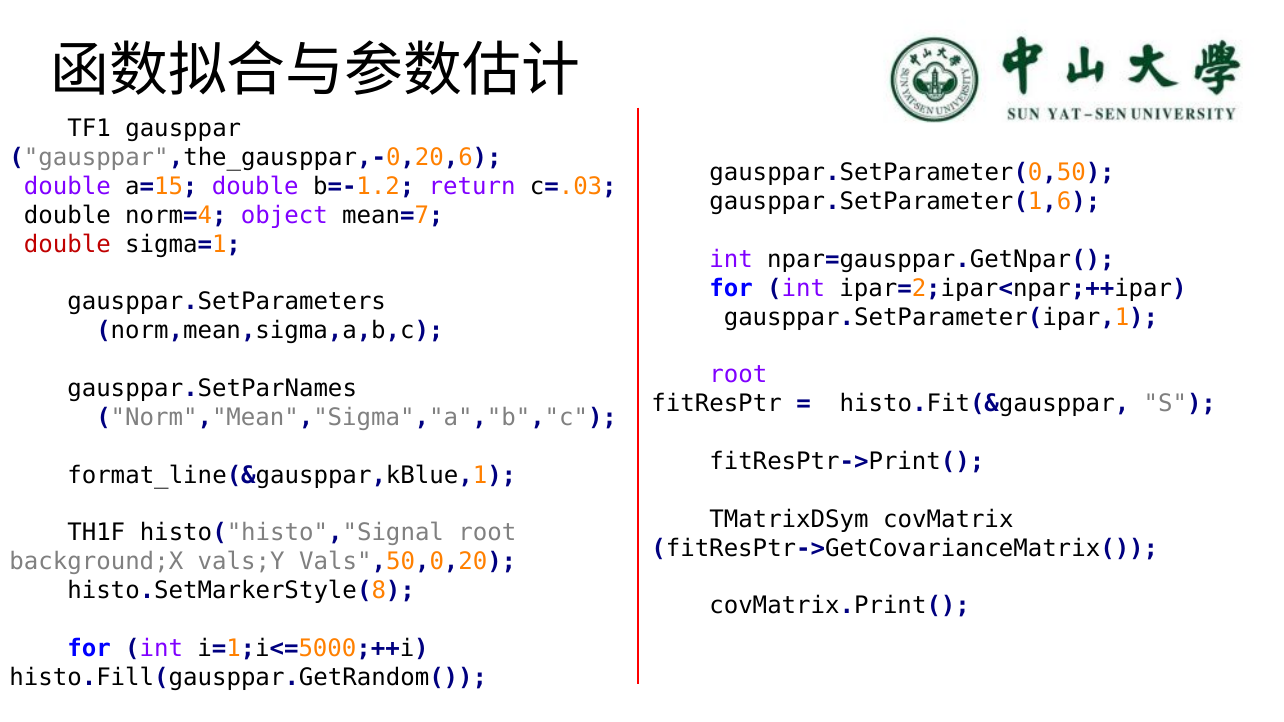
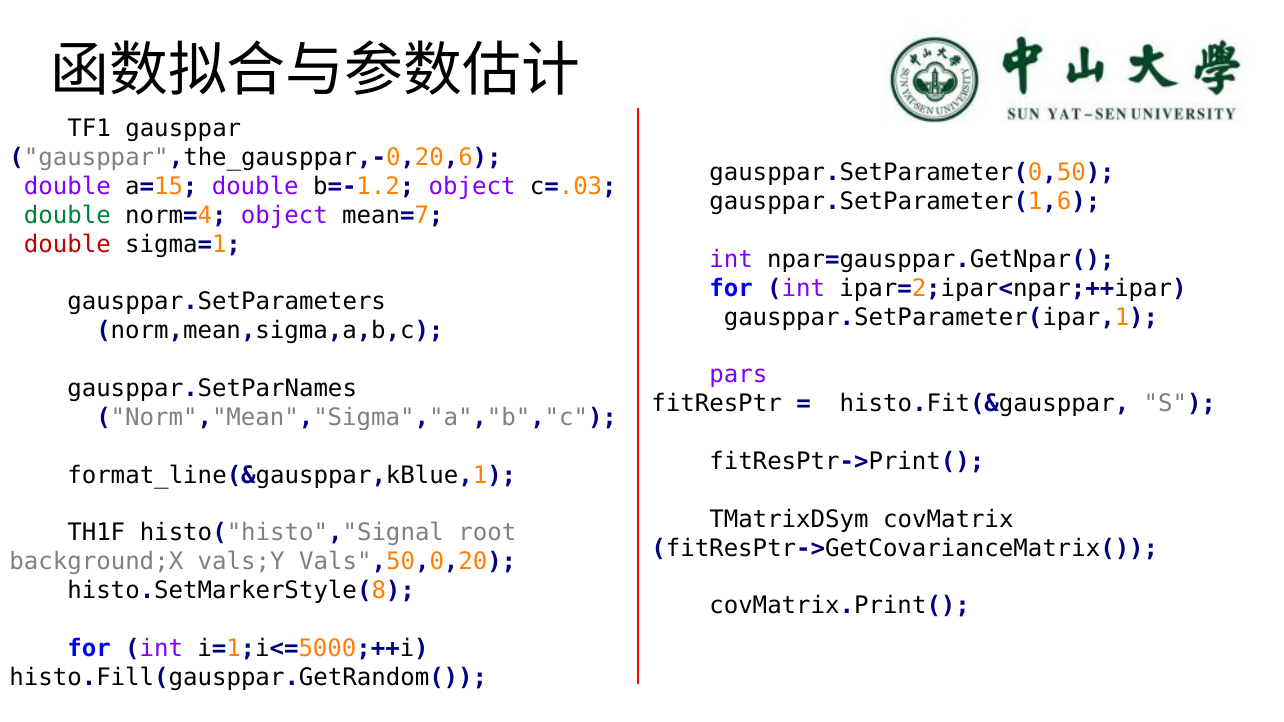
b=-1.2 return: return -> object (472, 186)
double colour: black -> green (67, 215)
root: root -> pars (738, 375)
